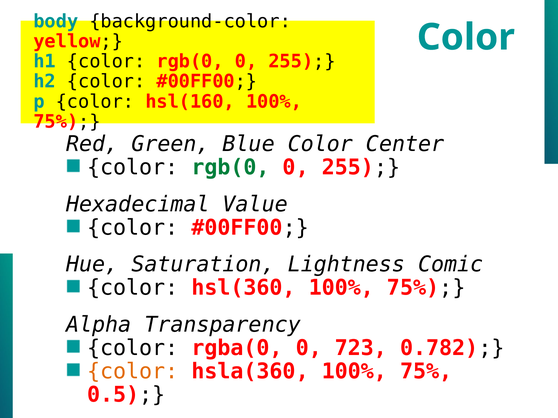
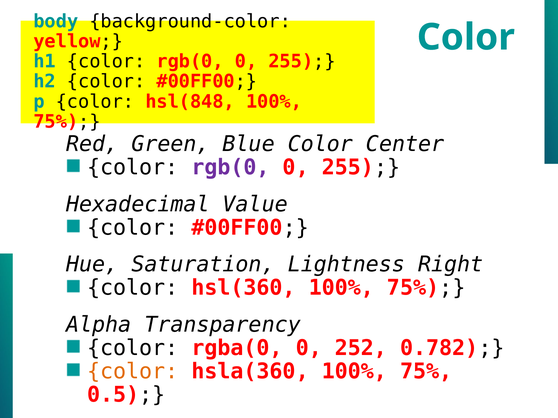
hsl(160: hsl(160 -> hsl(848 (190, 102)
rgb(0 colour: green -> purple (231, 168)
Comic: Comic -> Right (451, 265)
723: 723 -> 252 (361, 348)
